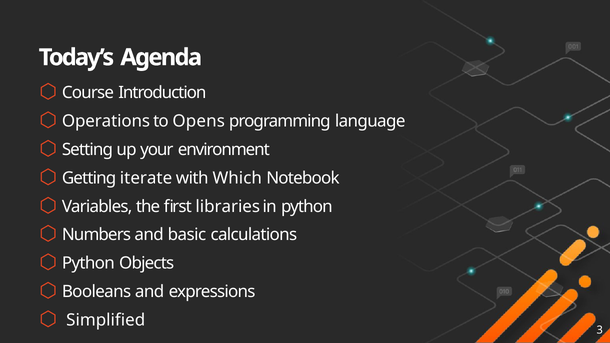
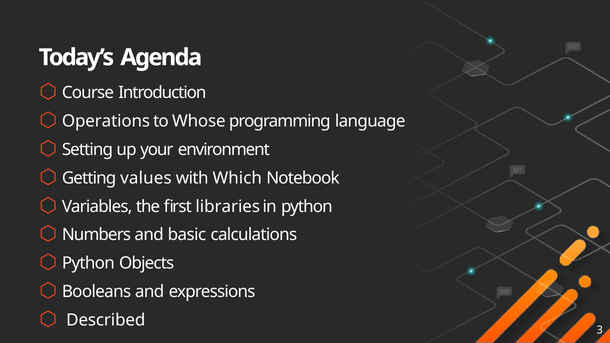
Opens: Opens -> Whose (199, 121)
iterate: iterate -> values (146, 178)
Simplified: Simplified -> Described (106, 320)
